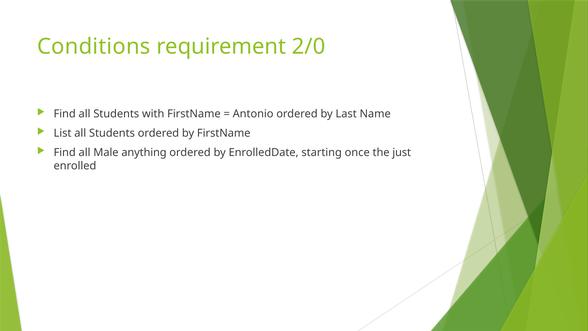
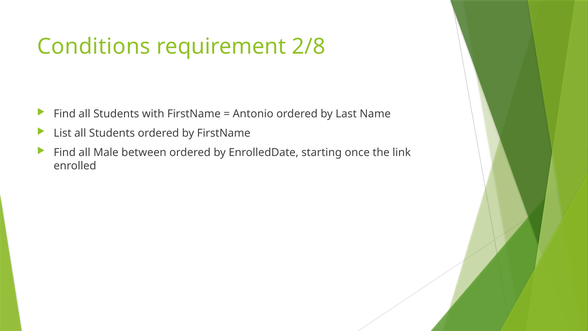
2/0: 2/0 -> 2/8 (309, 46)
anything: anything -> between (144, 153)
just: just -> link (402, 153)
